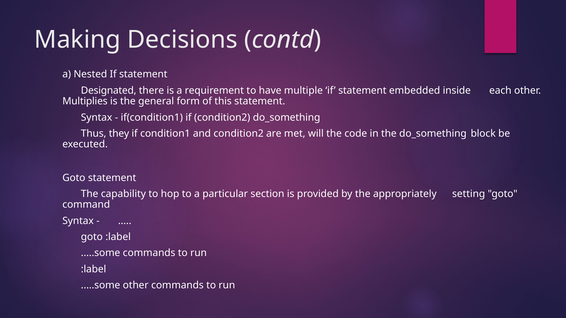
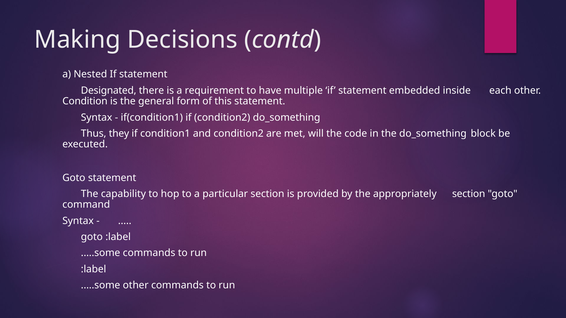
Multiplies: Multiplies -> Condition (85, 101)
appropriately setting: setting -> section (469, 194)
